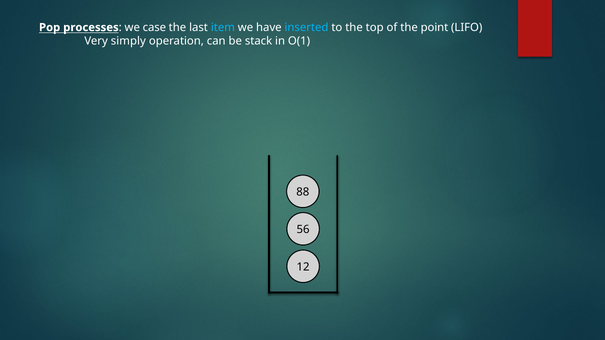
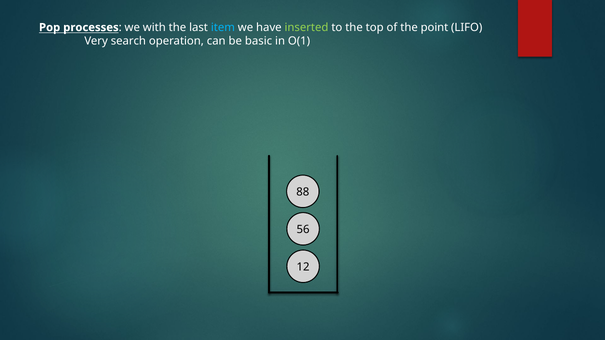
case: case -> with (154, 27)
inserted colour: light blue -> light green (306, 27)
simply: simply -> search (128, 41)
stack: stack -> basic (259, 41)
